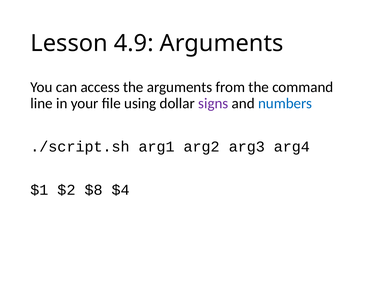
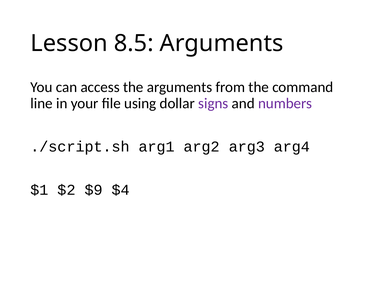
4.9: 4.9 -> 8.5 (134, 43)
numbers colour: blue -> purple (285, 103)
$8: $8 -> $9 (94, 190)
